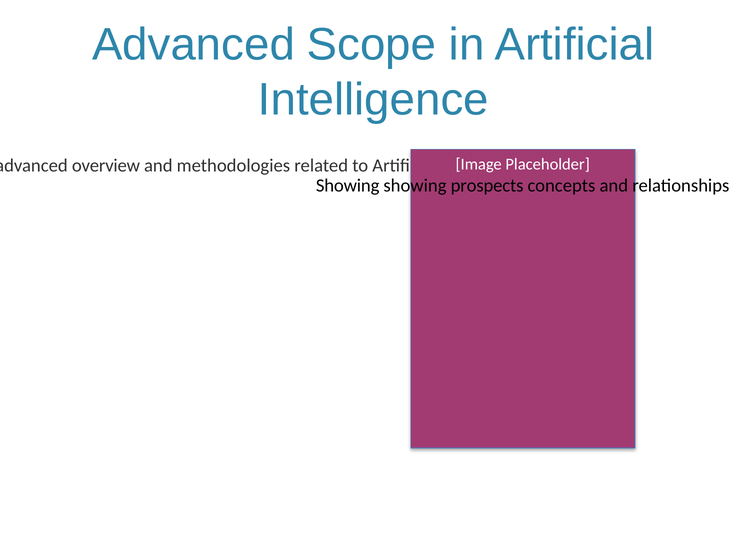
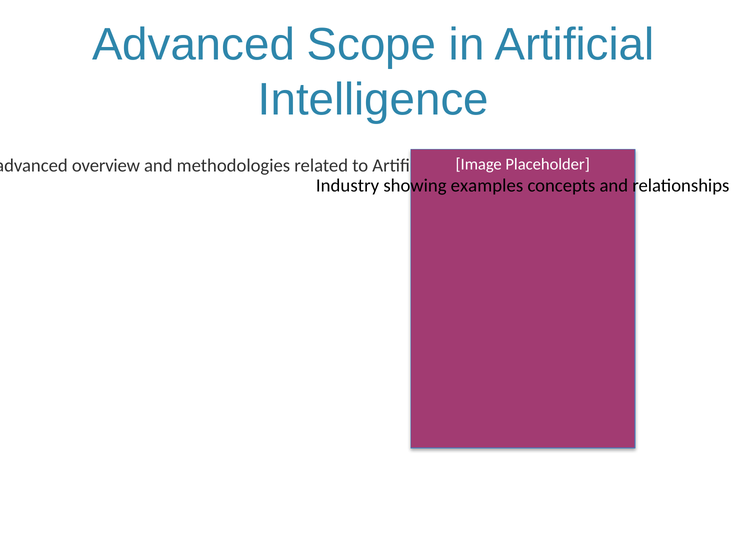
Showing: Showing -> Industry (348, 185)
prospects: prospects -> examples (487, 185)
